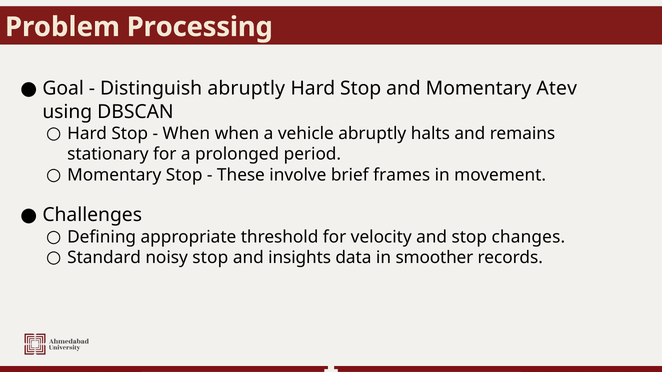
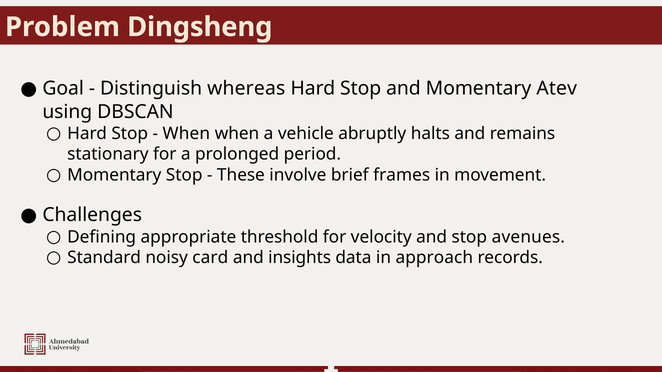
Processing: Processing -> Dingsheng (200, 27)
Distinguish abruptly: abruptly -> whereas (246, 89)
changes: changes -> avenues (528, 237)
noisy stop: stop -> card (210, 258)
smoother: smoother -> approach (434, 258)
